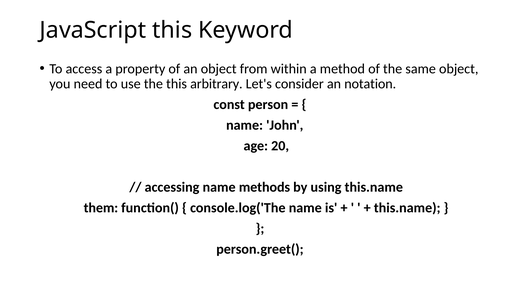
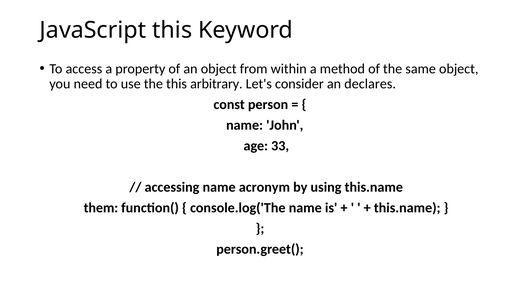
notation: notation -> declares (370, 84)
20: 20 -> 33 (280, 146)
methods: methods -> acronym (264, 187)
